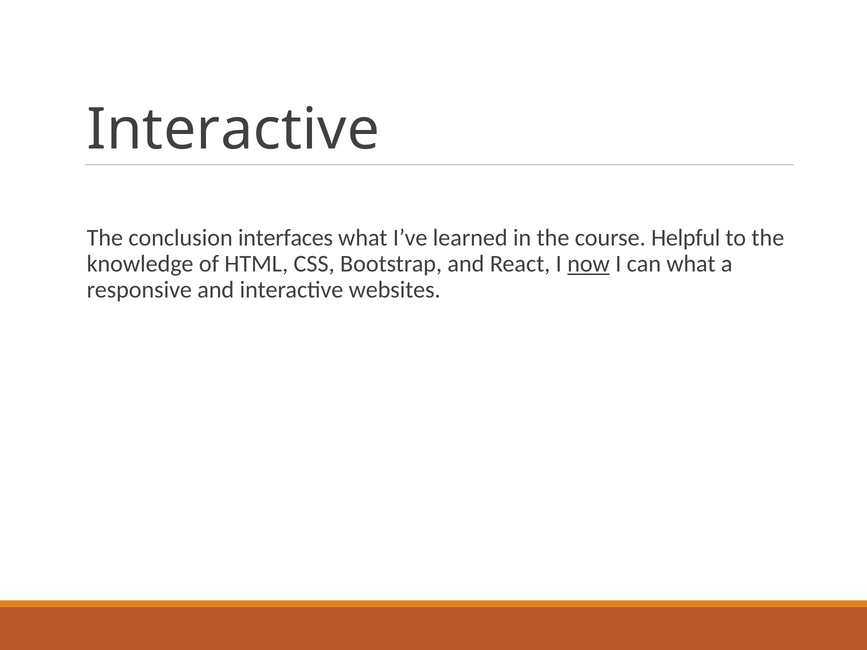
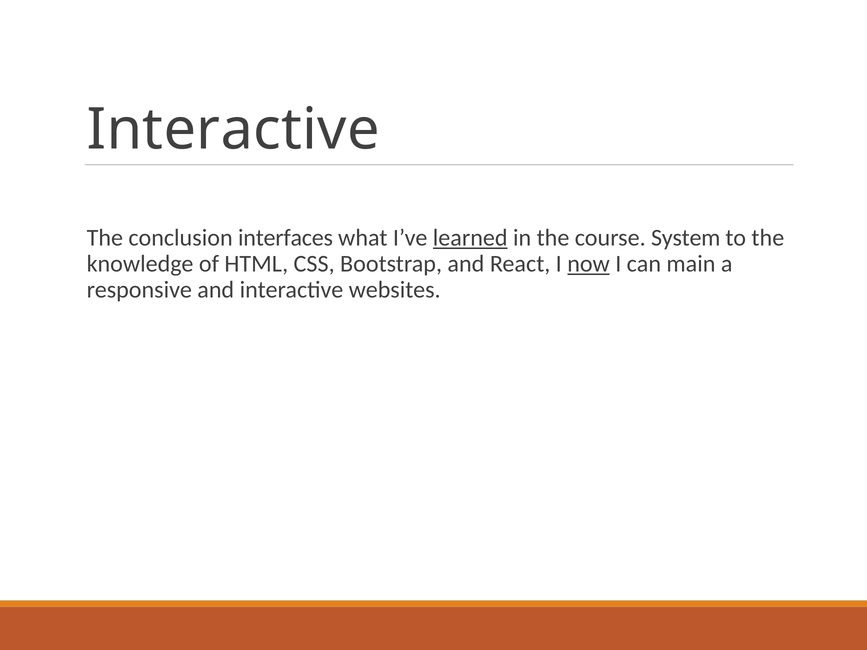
learned underline: none -> present (470, 238)
Helpful: Helpful -> System (686, 238)
can what: what -> main (691, 264)
